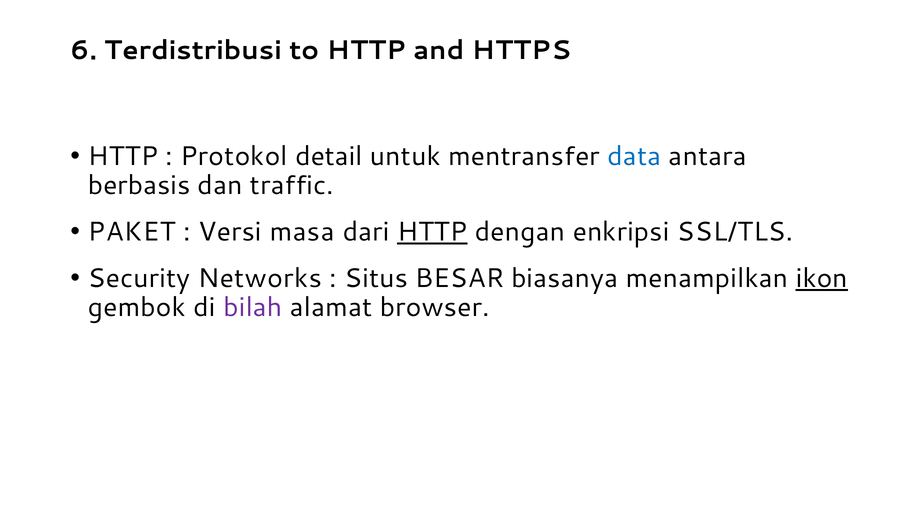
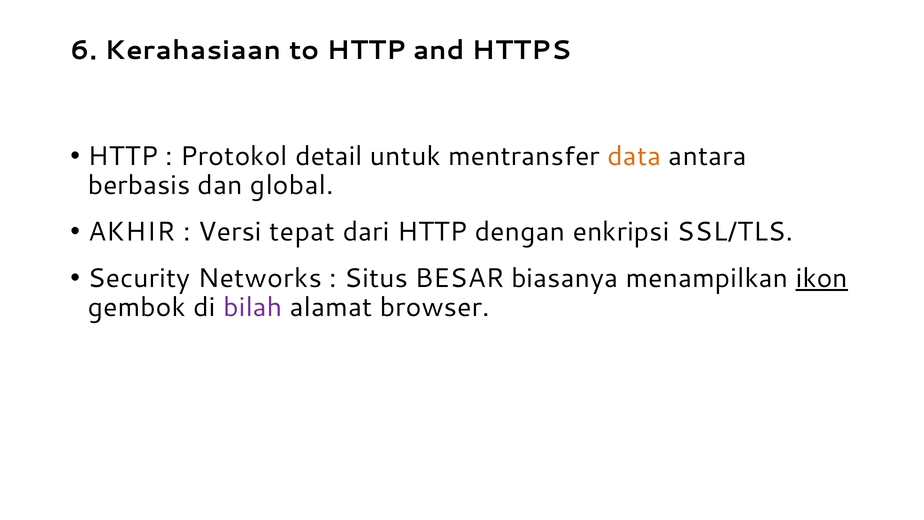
Terdistribusi: Terdistribusi -> Kerahasiaan (193, 51)
data colour: blue -> orange (634, 156)
traffic: traffic -> global (292, 185)
PAKET: PAKET -> AKHIR (132, 232)
masa: masa -> tepat (302, 232)
HTTP underline: present -> none (432, 232)
